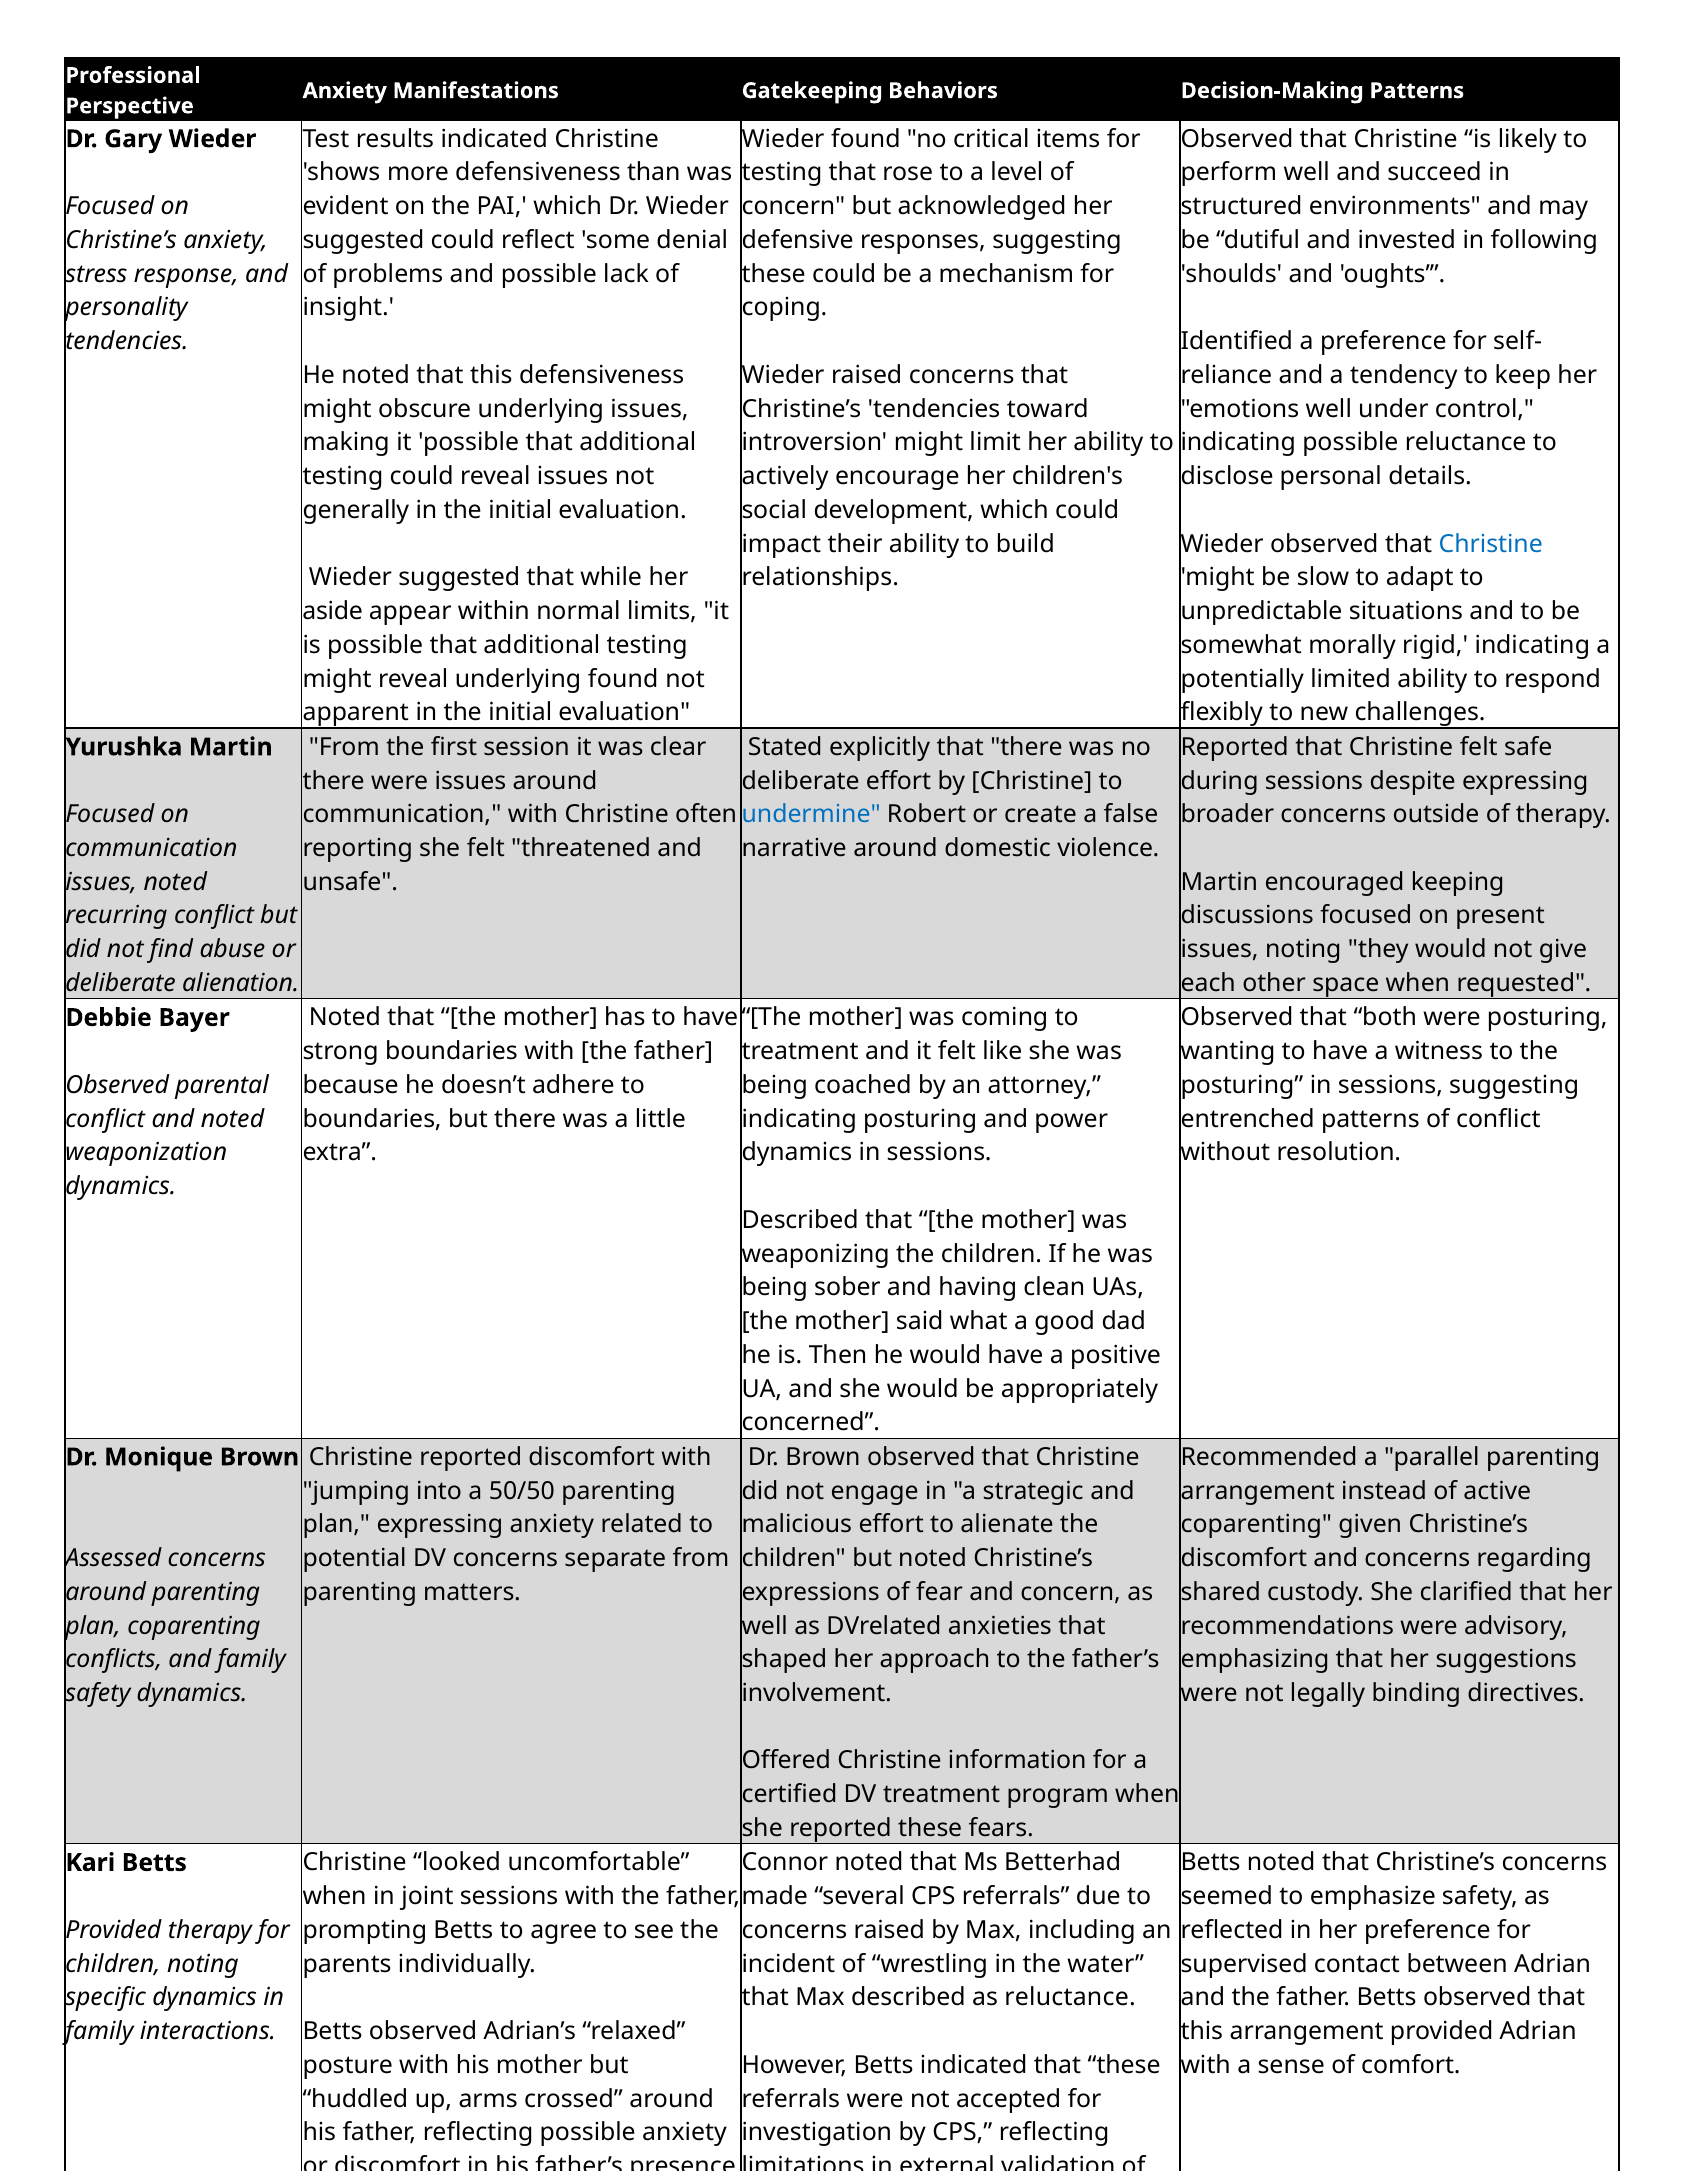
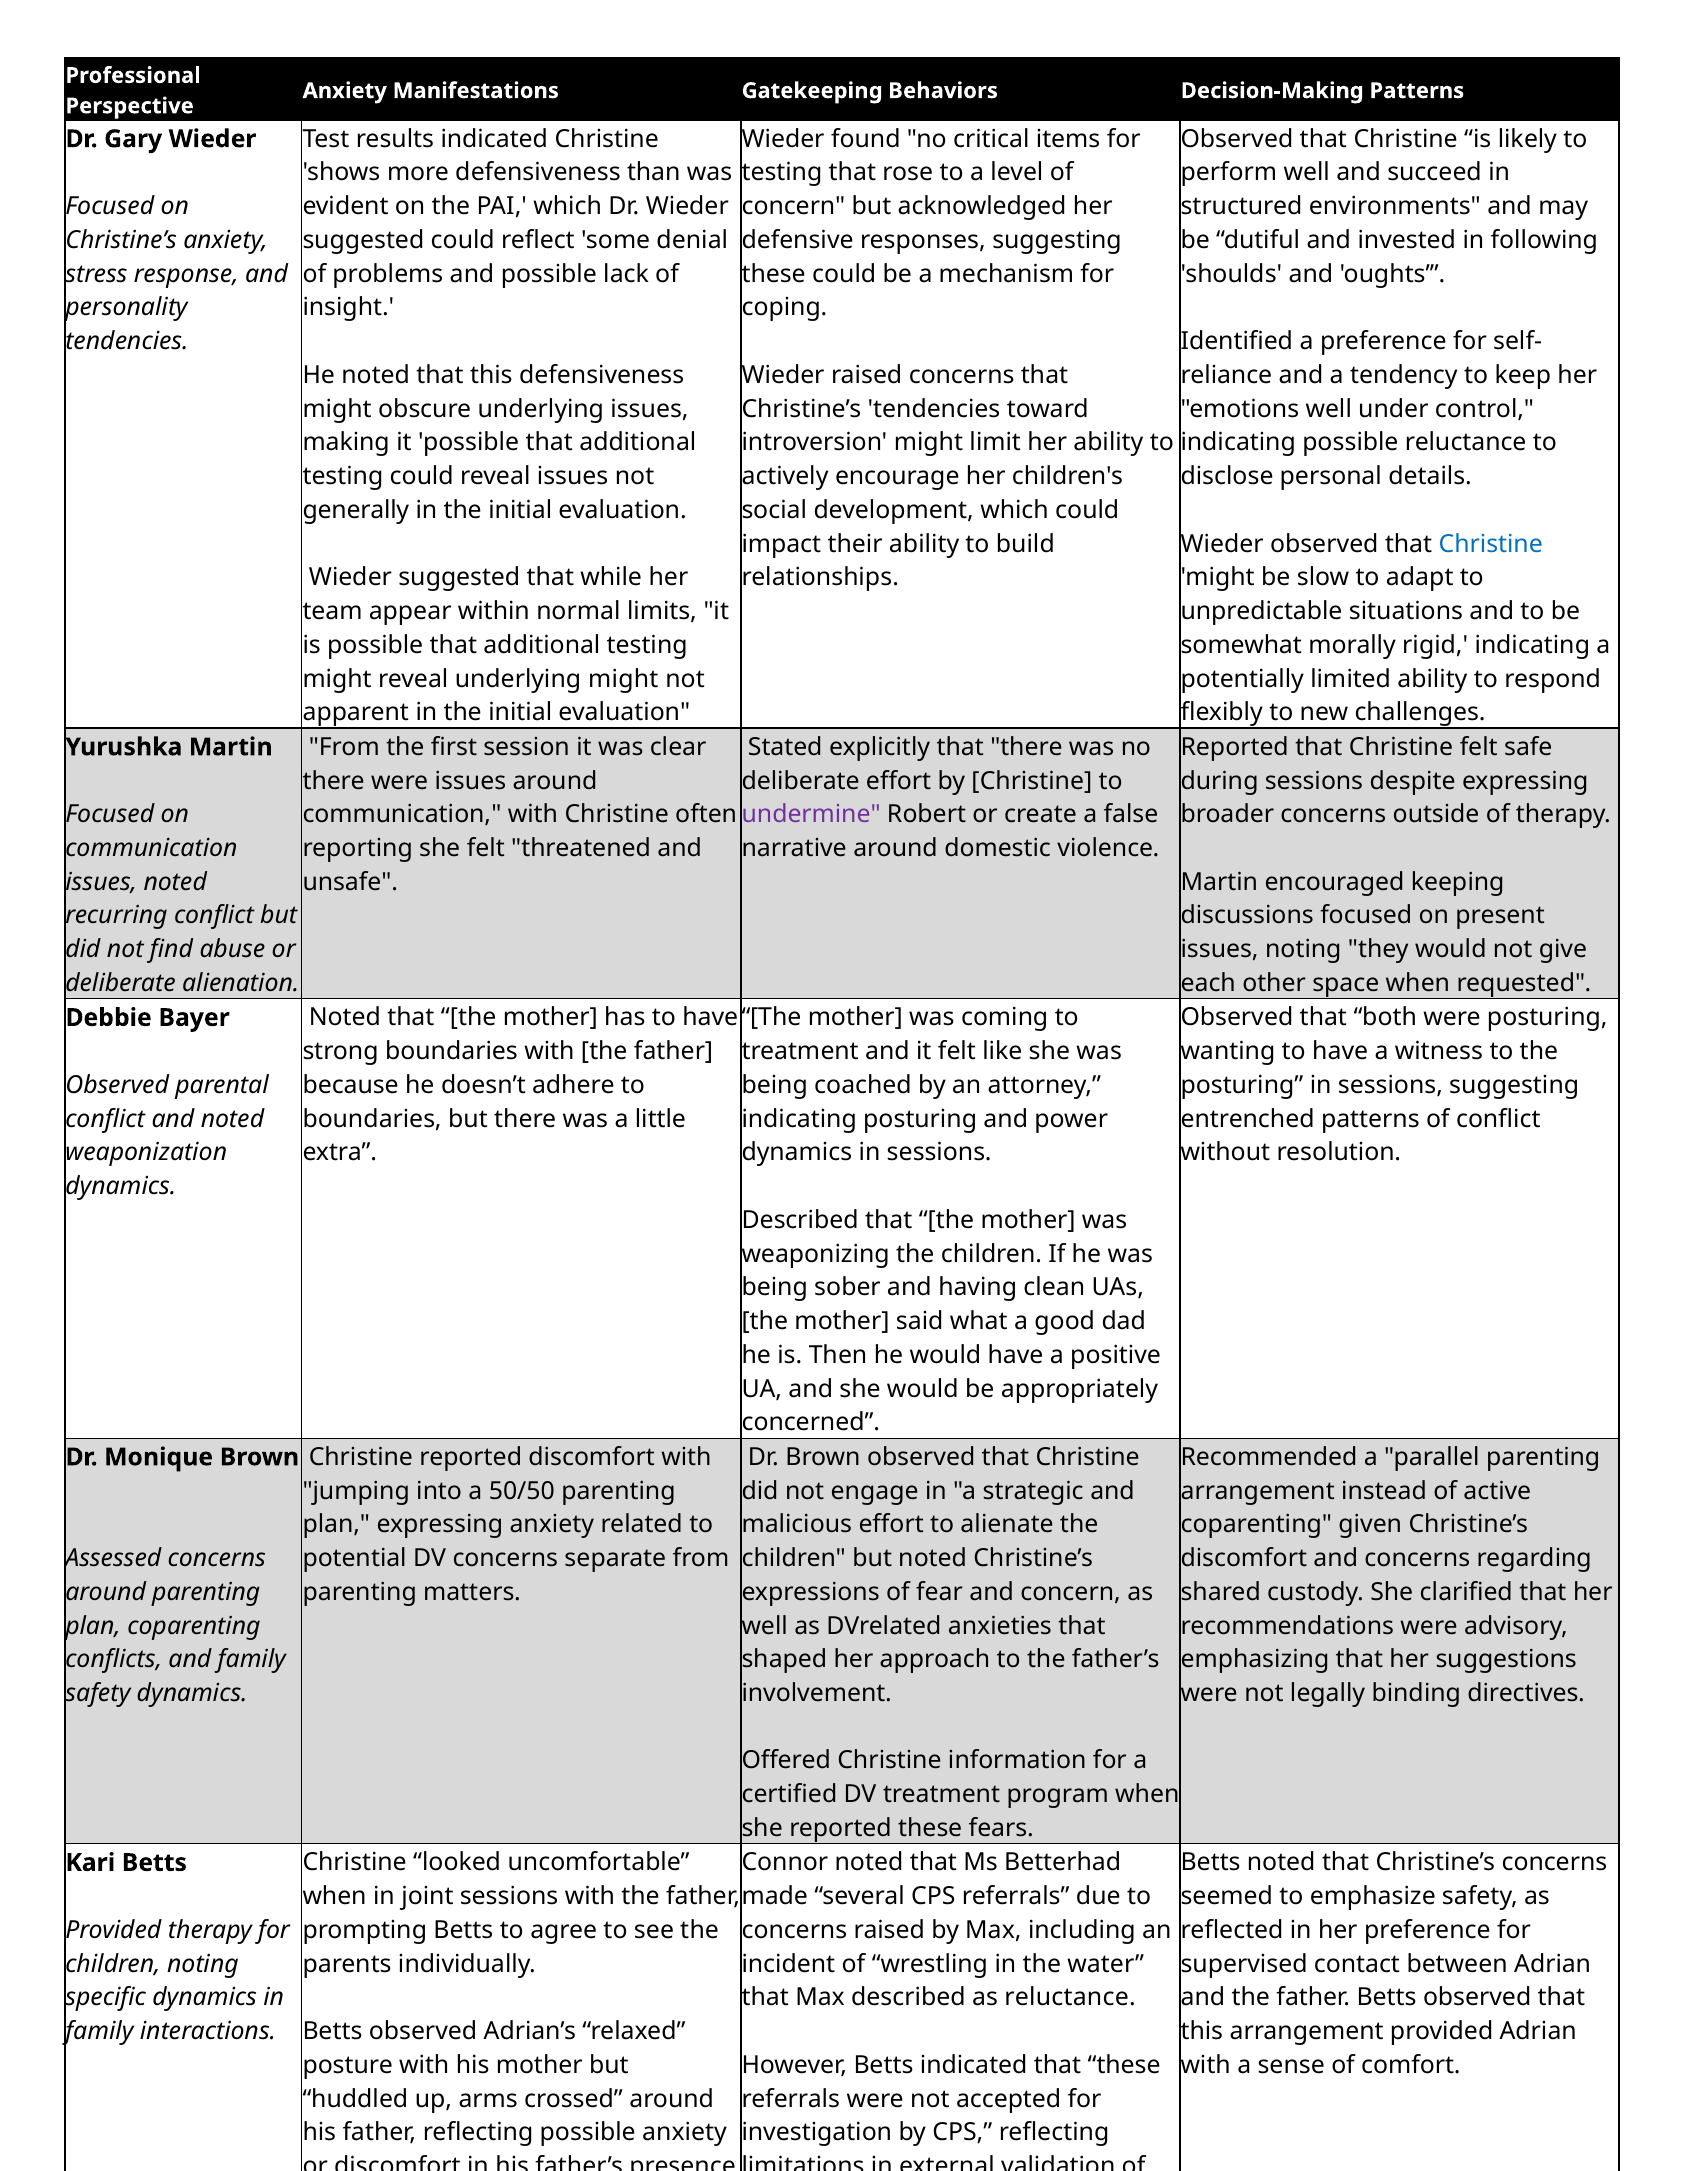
aside: aside -> team (333, 612)
underlying found: found -> might (623, 679)
undermine colour: blue -> purple (811, 815)
